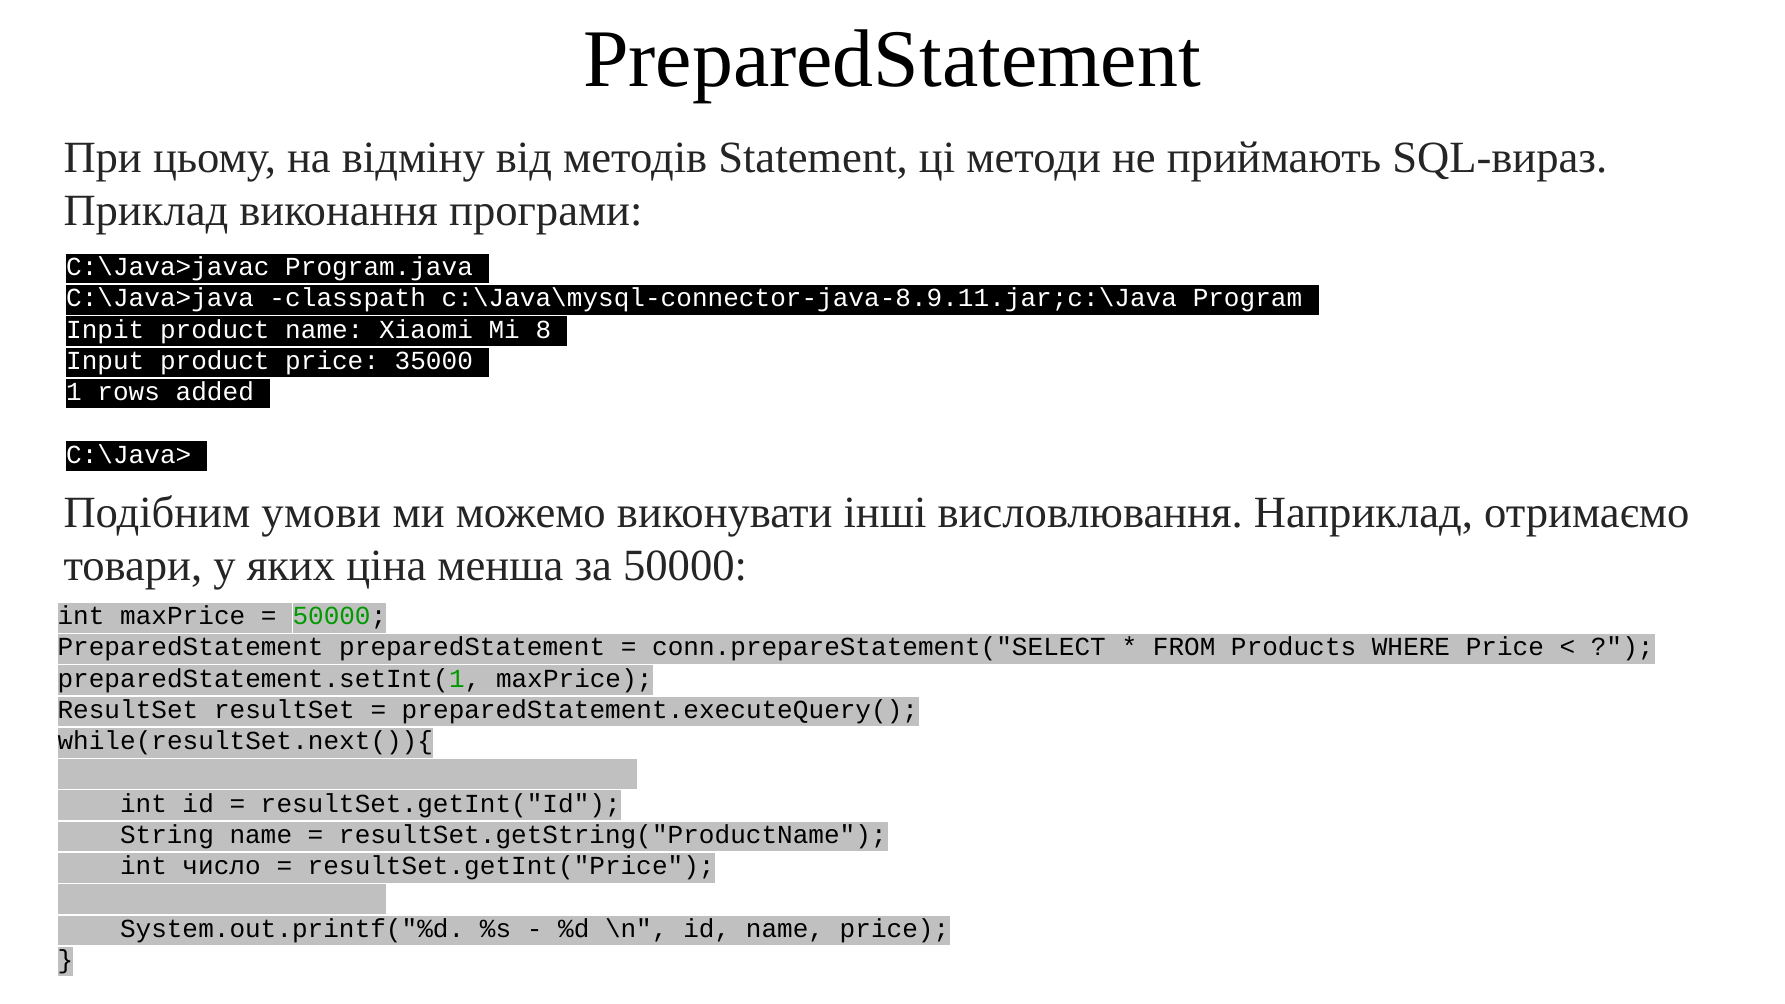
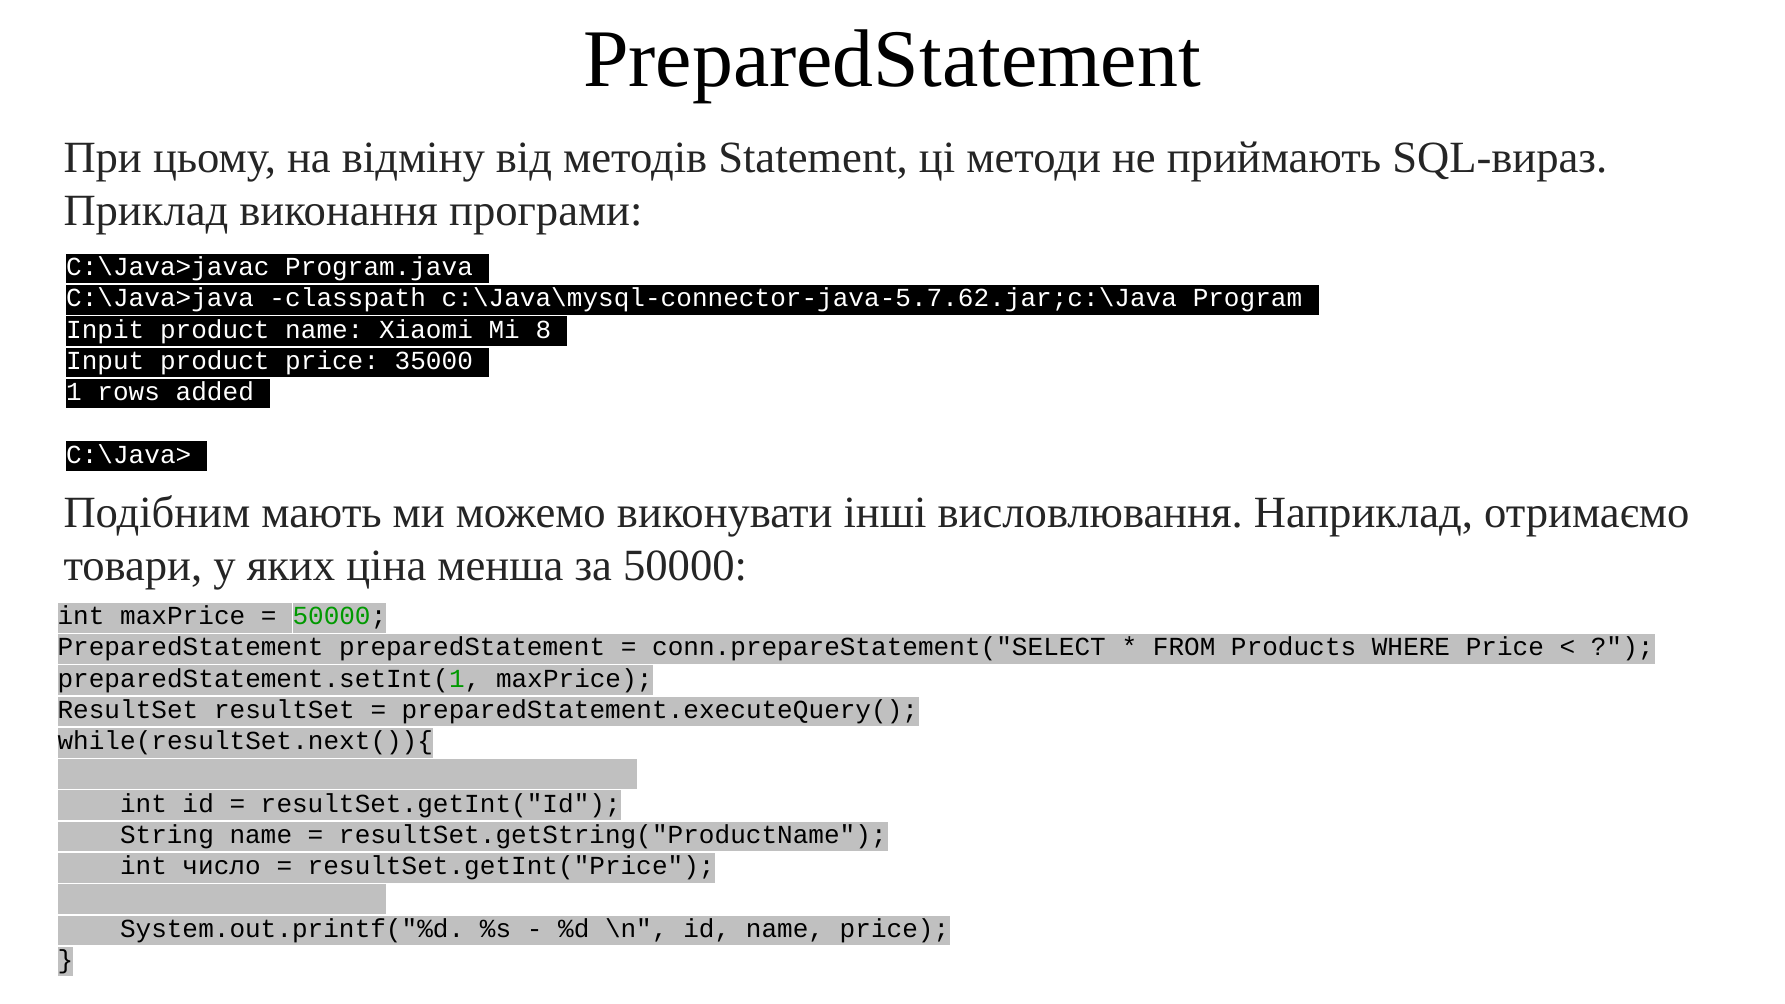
c:\Java\mysql-connector-java-8.9.11.jar;c:\Java: c:\Java\mysql-connector-java-8.9.11.jar;c:\Java -> c:\Java\mysql-connector-java-5.7.62.jar;c:\Java (809, 298)
умови: умови -> мають (322, 513)
